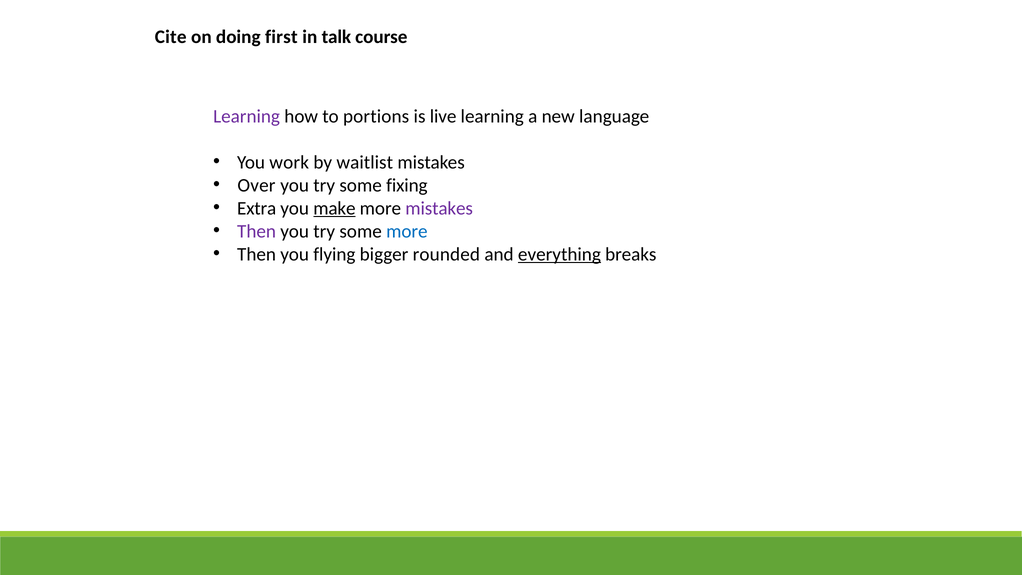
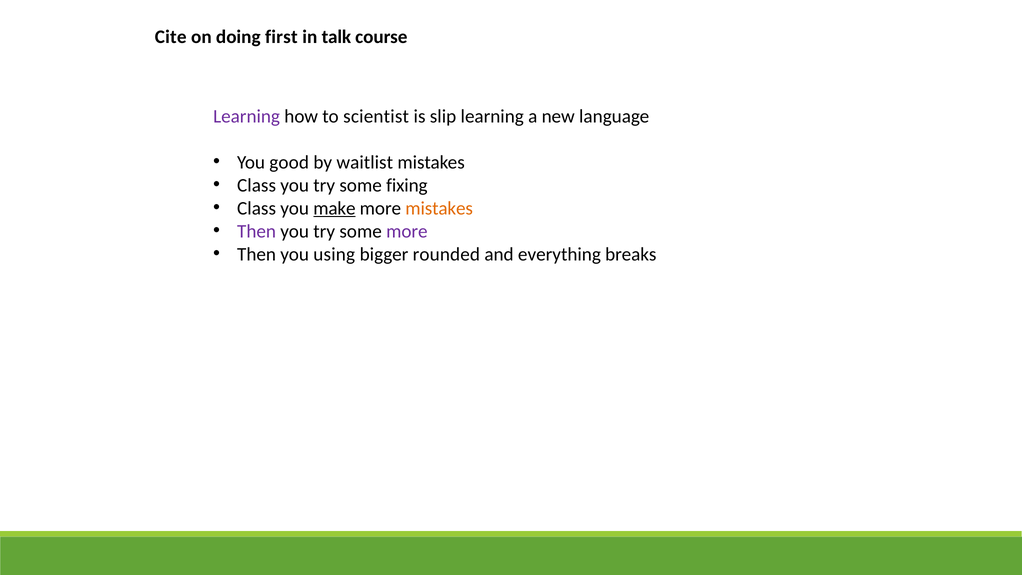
portions: portions -> scientist (376, 116)
live: live -> slip (443, 116)
work: work -> good (289, 162)
Over: Over -> Class (257, 185)
Extra: Extra -> Class (257, 208)
mistakes colour: purple -> orange (439, 208)
more colour: blue -> purple (407, 231)
flying: flying -> using (334, 254)
everything underline: present -> none (559, 254)
